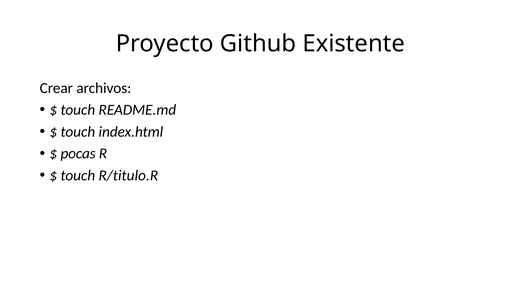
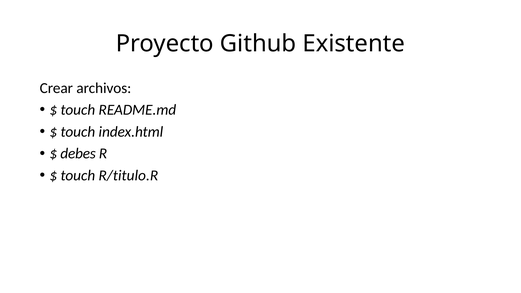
pocas: pocas -> debes (78, 154)
